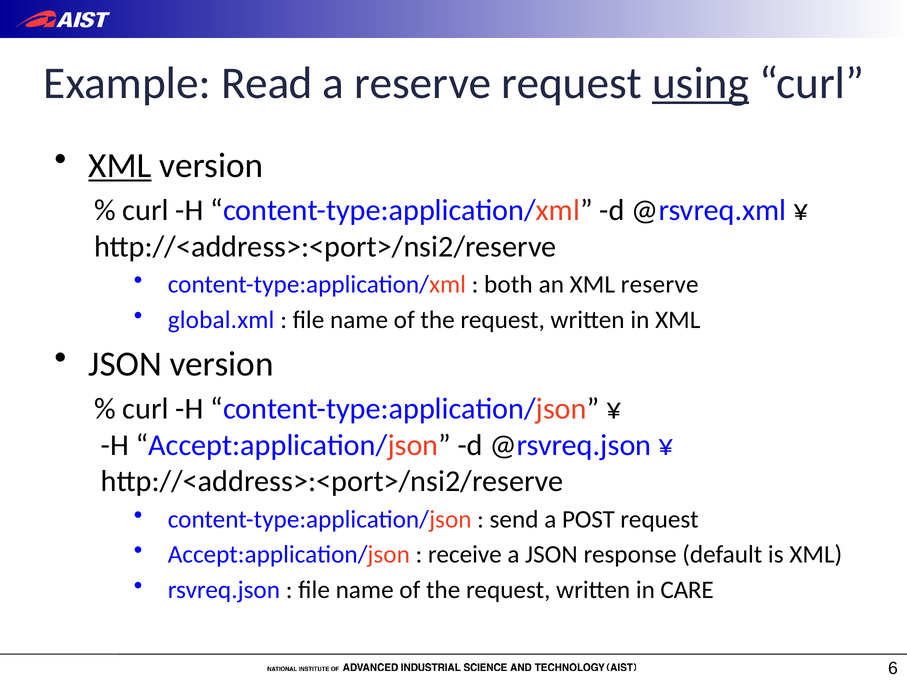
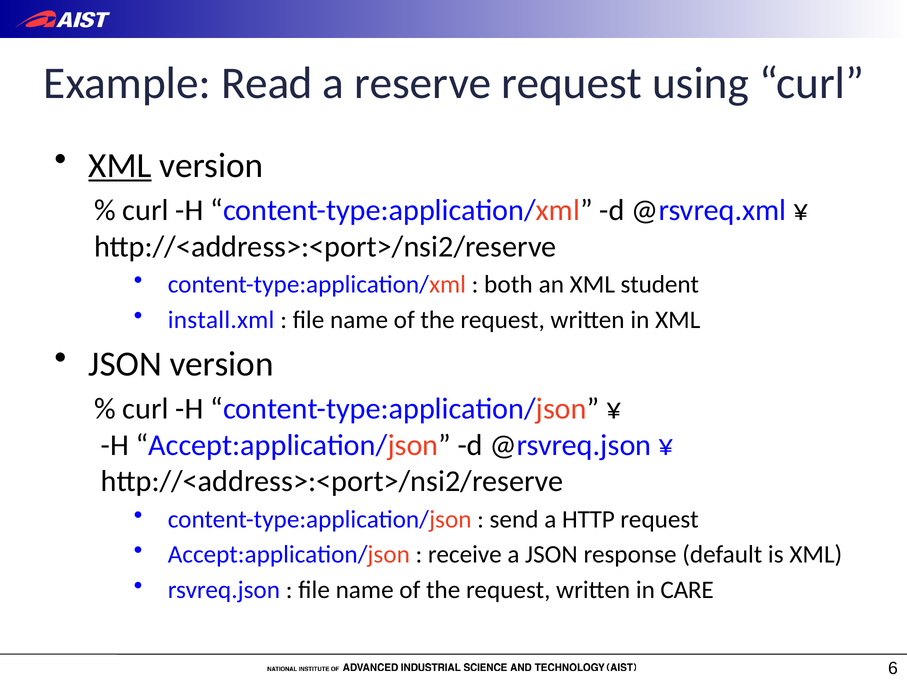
using underline: present -> none (701, 83)
XML reserve: reserve -> student (660, 285)
global.xml: global.xml -> install.xml (221, 320)
POST: POST -> HTTP (588, 520)
